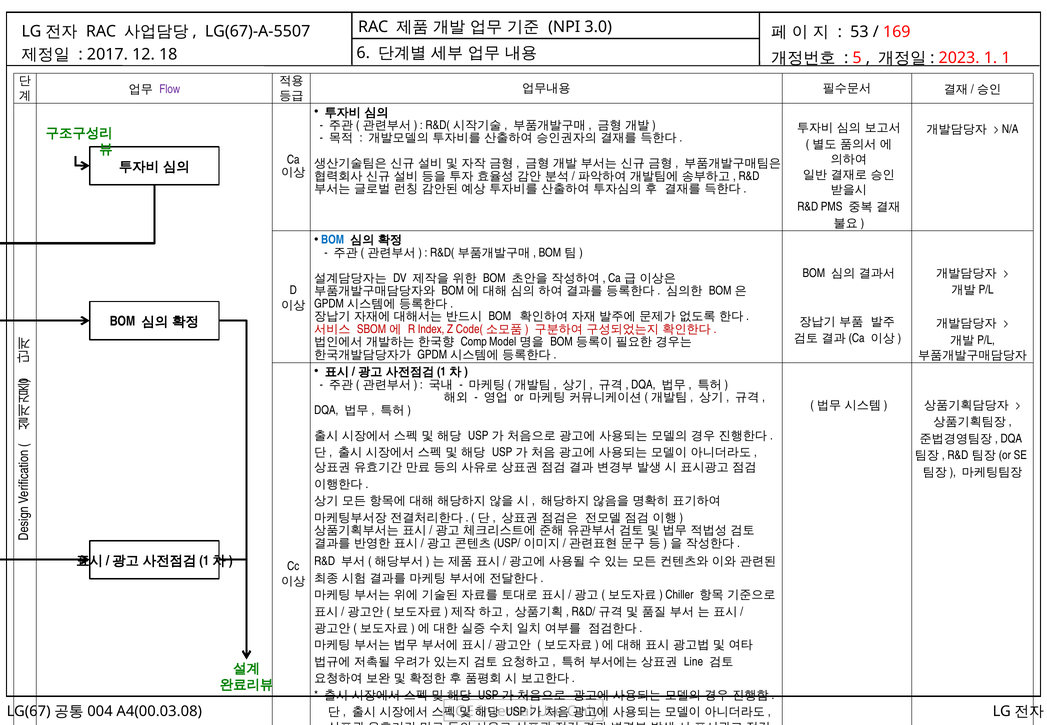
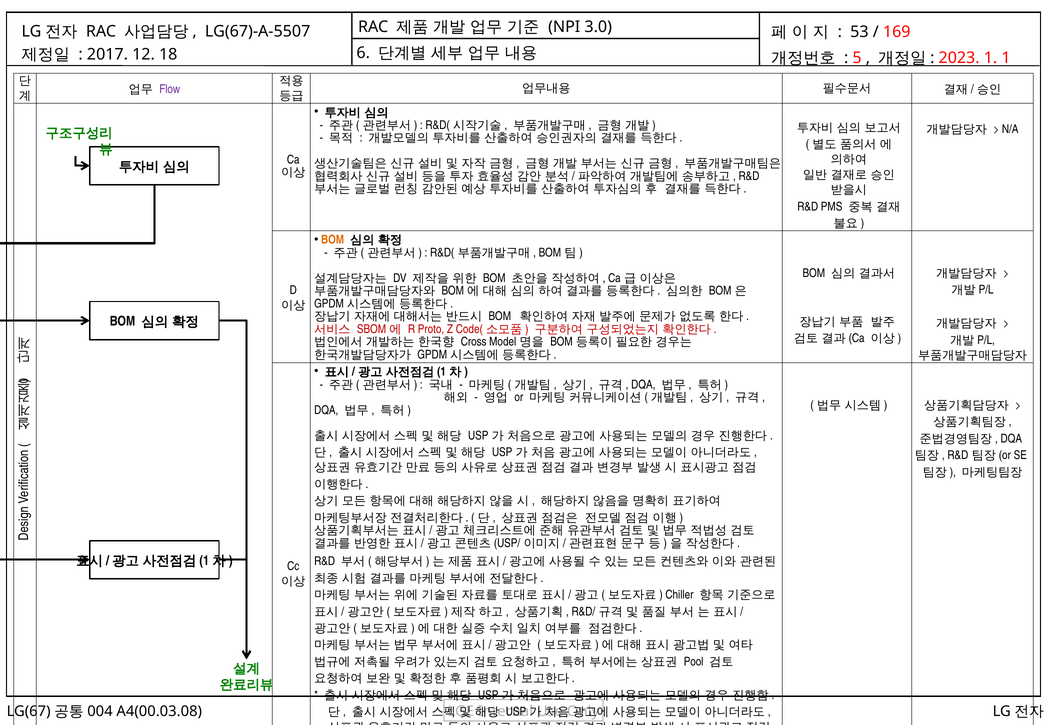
BOM colour: blue -> orange (333, 240)
Index: Index -> Proto (431, 329)
Comp: Comp -> Cross (474, 342)
Line: Line -> Pool (694, 662)
